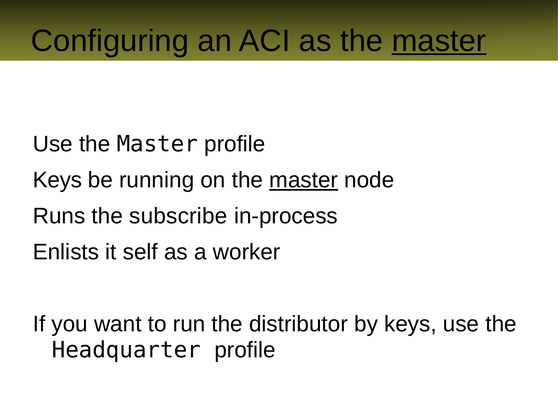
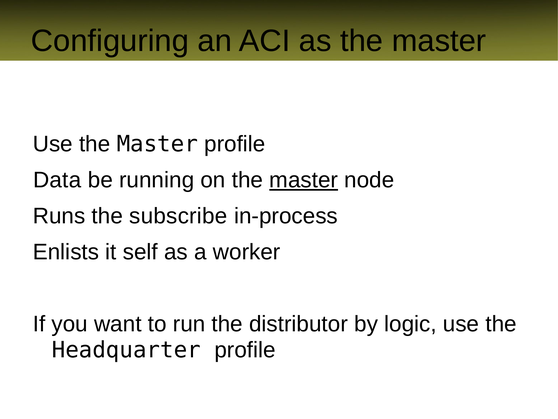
master underline: present -> none (439, 41)
Keys: Keys -> Data (57, 180)
by keys: keys -> logic (410, 324)
